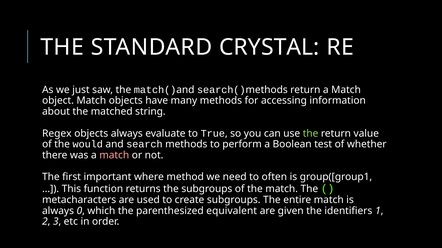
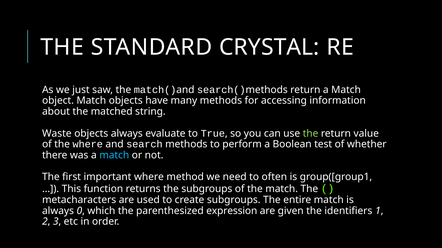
Regex: Regex -> Waste (57, 134)
the would: would -> where (88, 145)
match colour: pink -> light blue (114, 156)
equivalent: equivalent -> expression (232, 211)
